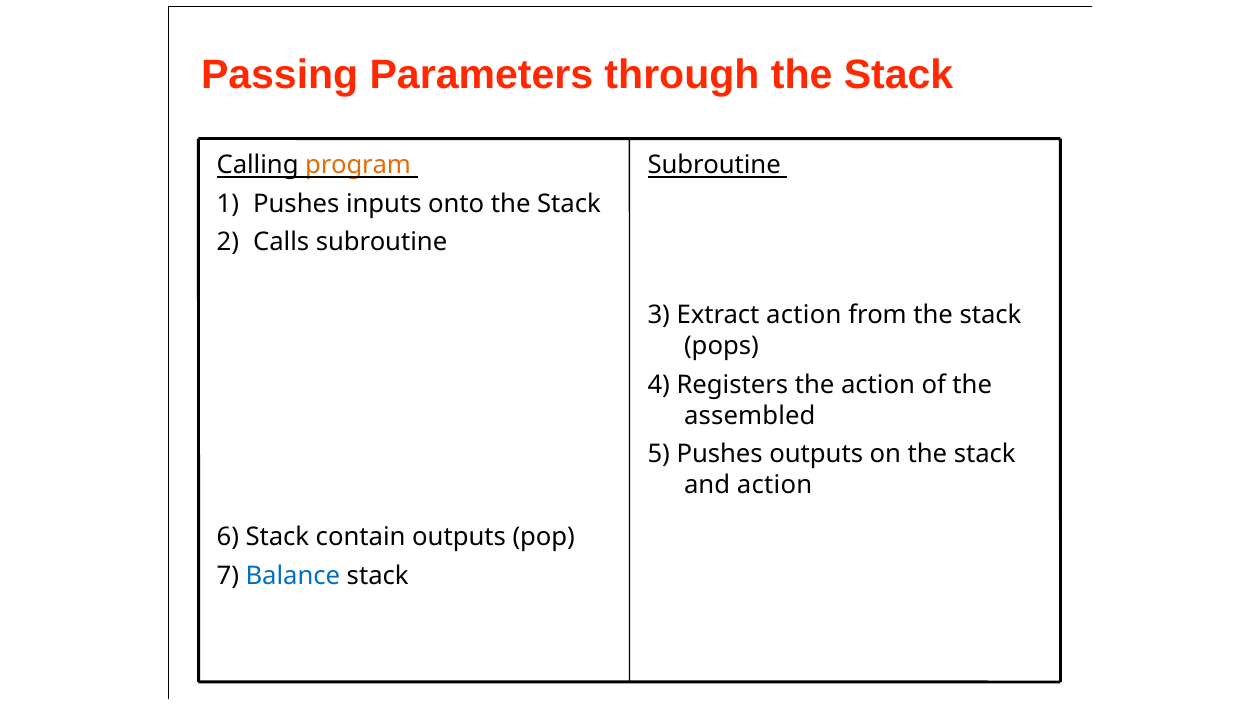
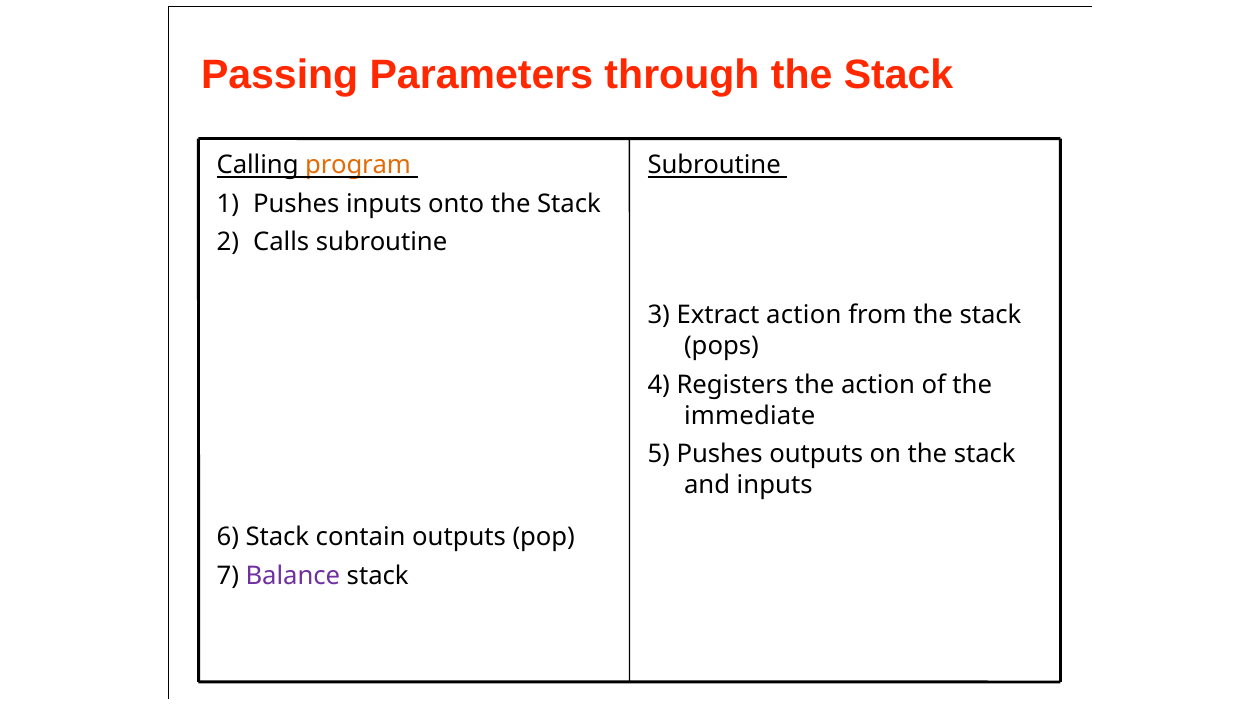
assembled: assembled -> immediate (750, 416)
and action: action -> inputs (775, 485)
Balance colour: blue -> purple (293, 576)
